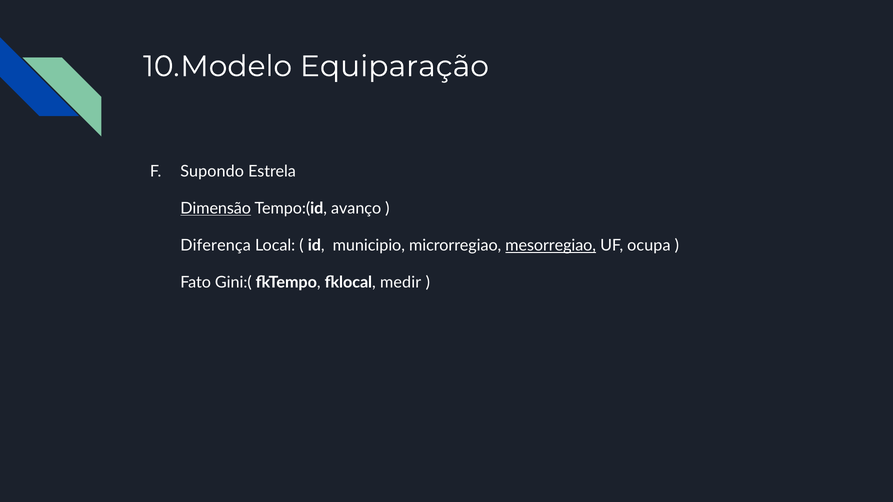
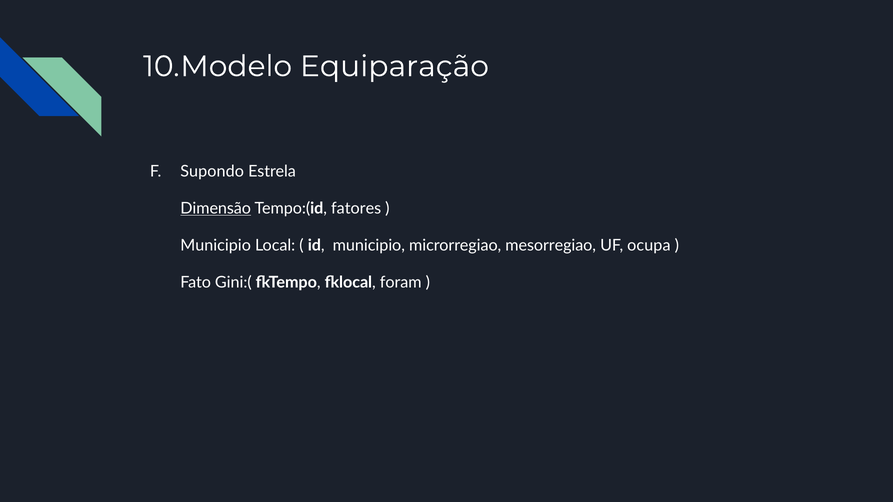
avanço: avanço -> fatores (356, 208)
Diferença: Diferença -> Municipio (216, 246)
mesorregiao underline: present -> none (551, 246)
medir: medir -> foram (401, 283)
